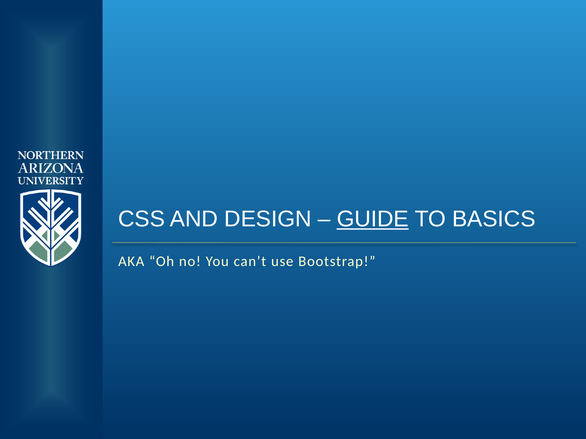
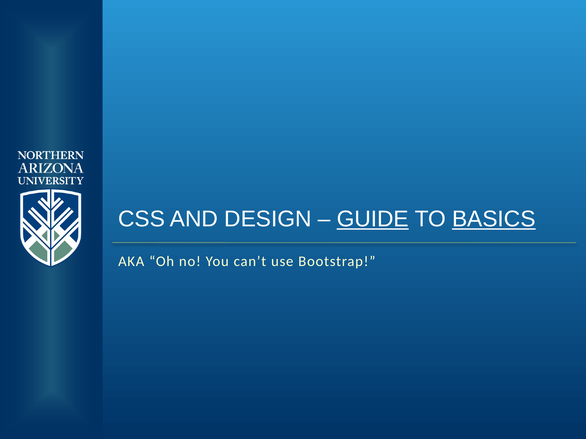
BASICS underline: none -> present (494, 219)
